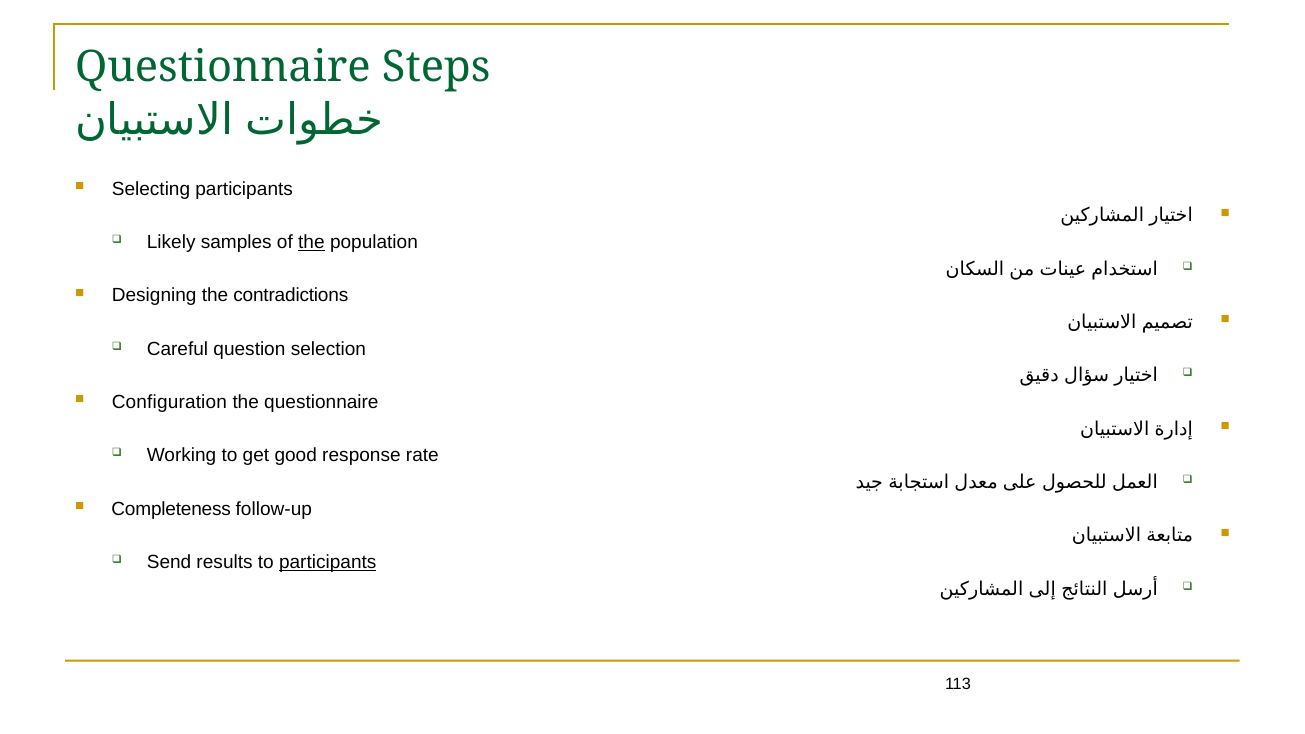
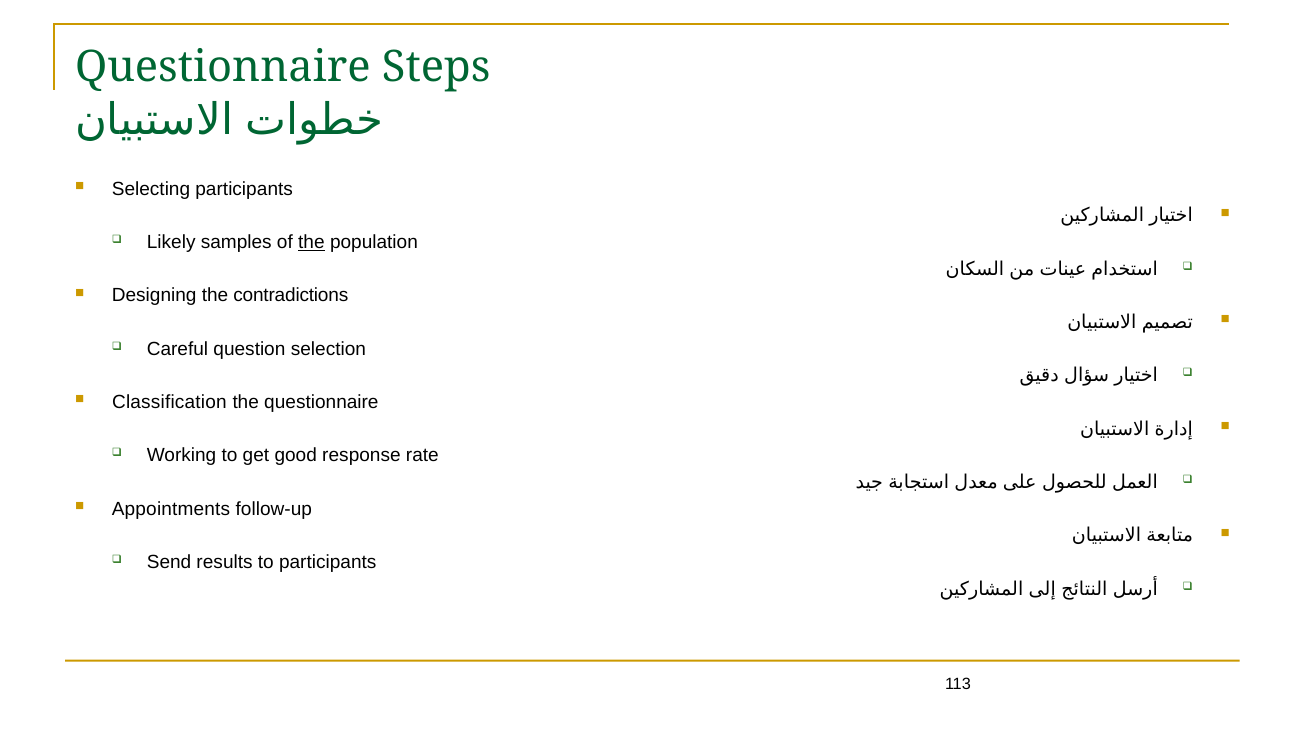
Configuration: Configuration -> Classification (169, 402)
Completeness: Completeness -> Appointments (171, 509)
participants underline: present -> none (328, 562)
